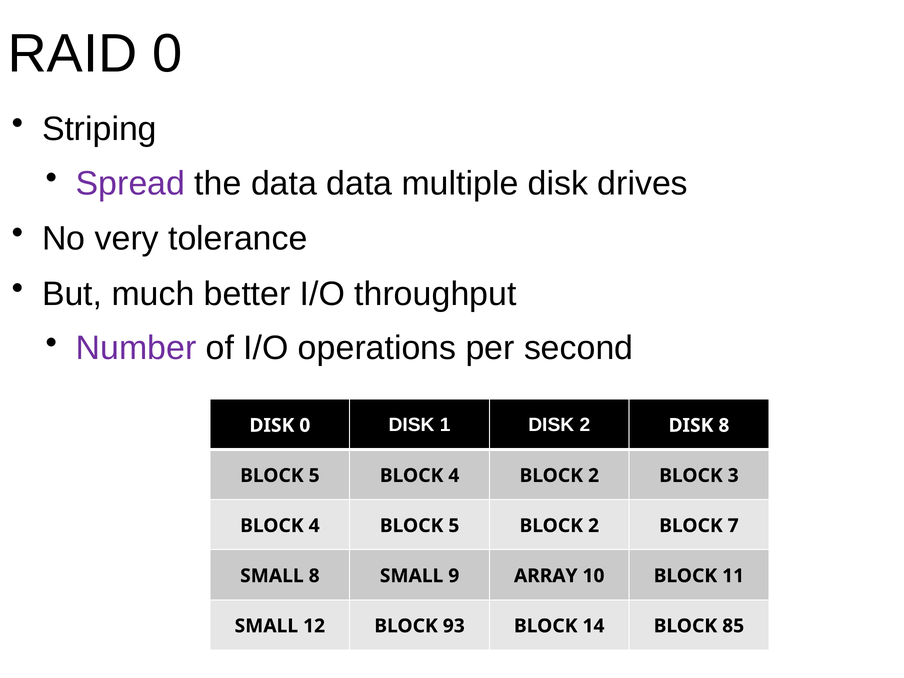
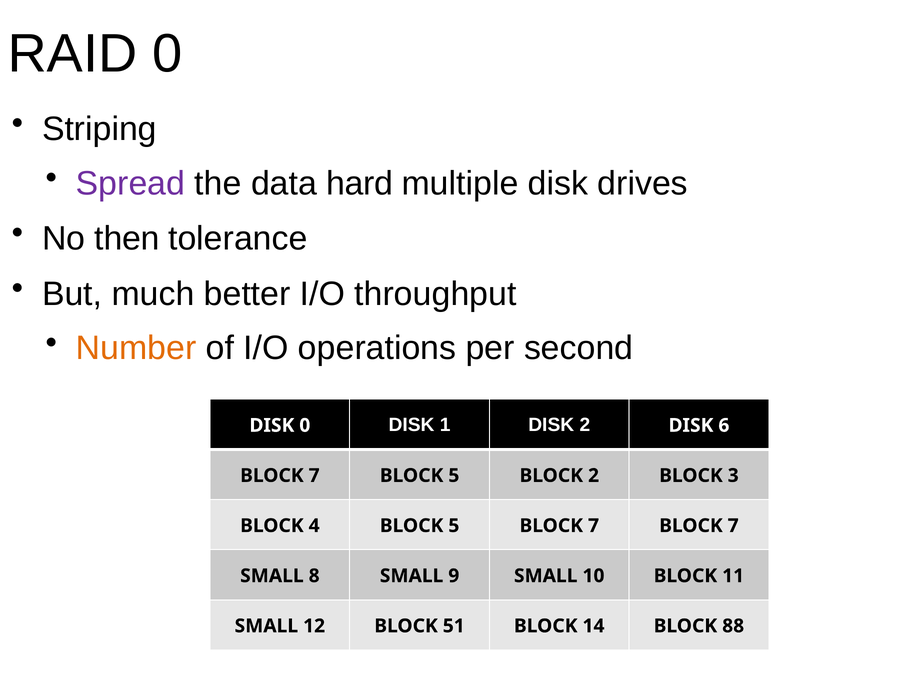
data data: data -> hard (360, 183)
very: very -> then (127, 239)
Number colour: purple -> orange (136, 348)
DISK 8: 8 -> 6 (724, 425)
5: 5 -> 7 (314, 476)
4: 4 -> 5 (454, 476)
5 BLOCK 2: 2 -> 7 (594, 526)
9 ARRAY: ARRAY -> SMALL (546, 576)
93: 93 -> 51 (454, 626)
85: 85 -> 88 (733, 626)
